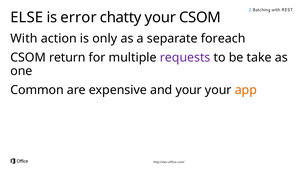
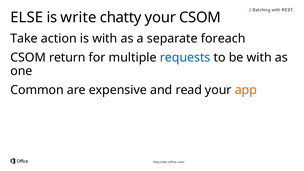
error: error -> write (79, 17)
With: With -> Take (24, 39)
is only: only -> with (105, 39)
requests colour: purple -> blue (185, 58)
be take: take -> with (259, 58)
and your: your -> read (189, 90)
